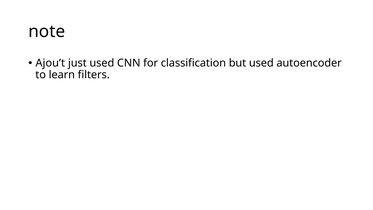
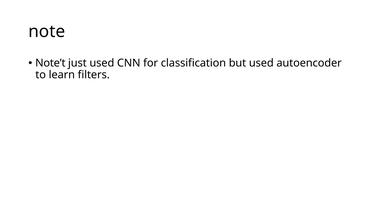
Ajou’t: Ajou’t -> Note’t (50, 63)
